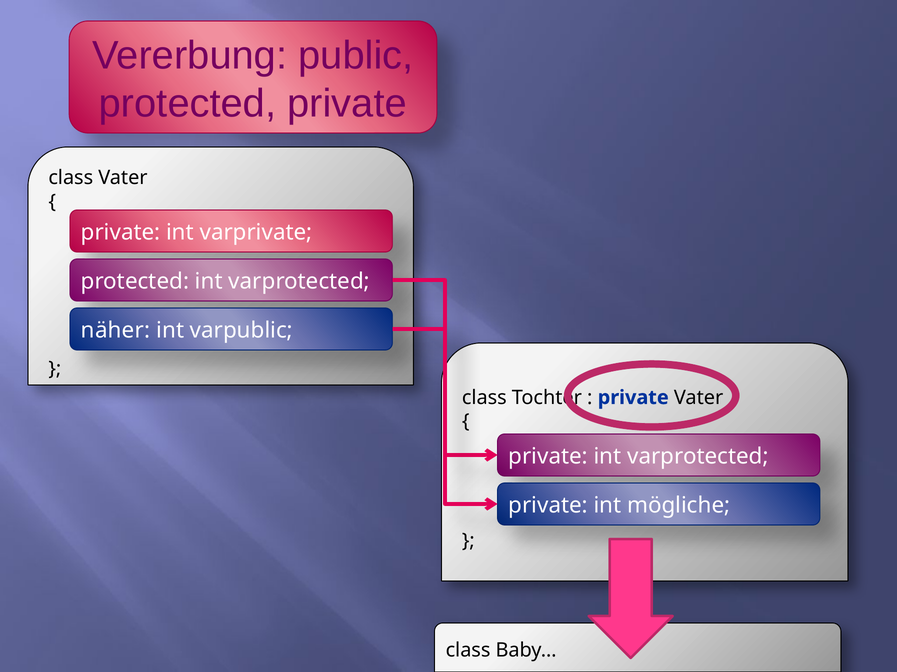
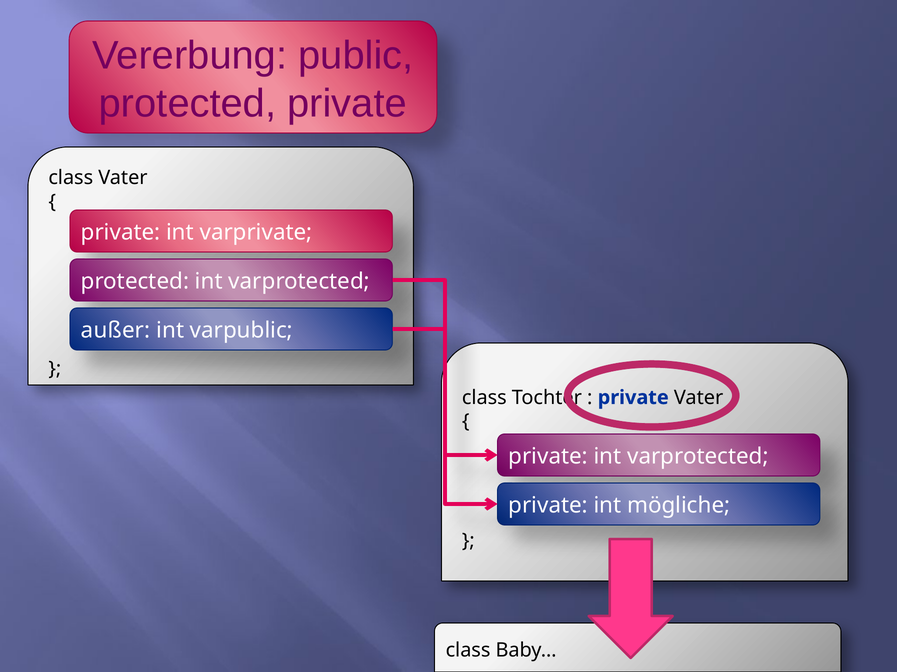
näher: näher -> außer (116, 331)
